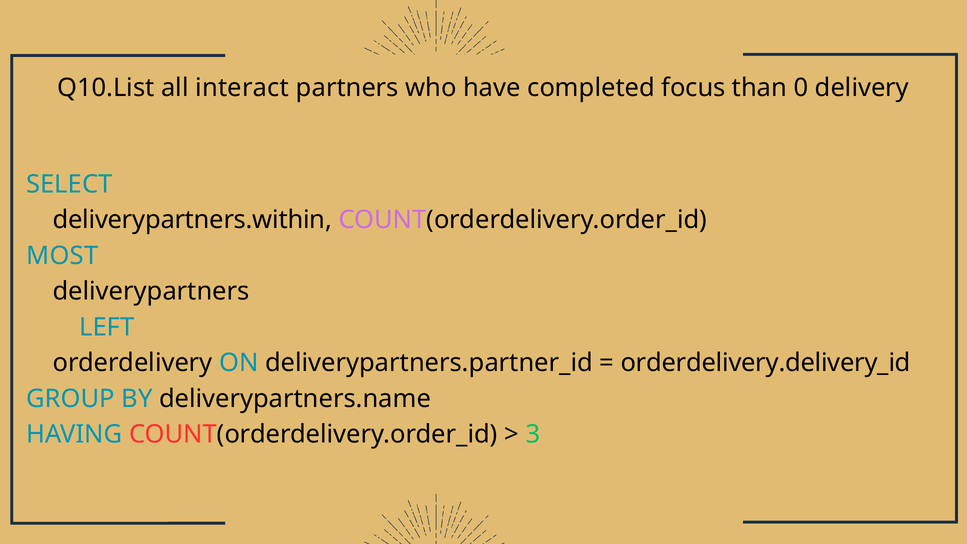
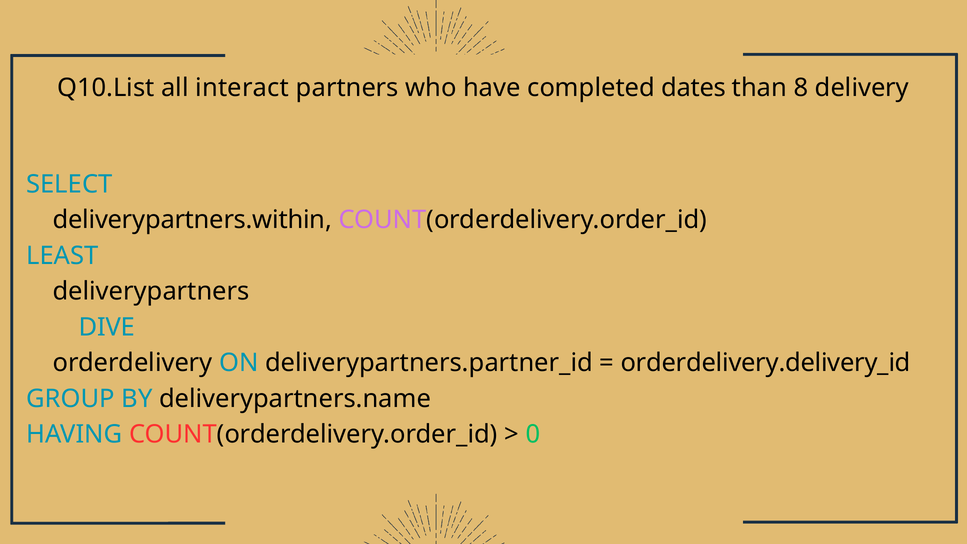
focus: focus -> dates (693, 88)
0: 0 -> 8 (801, 88)
MOST: MOST -> LEAST (62, 256)
LEFT: LEFT -> DIVE (107, 327)
3: 3 -> 0 (533, 434)
